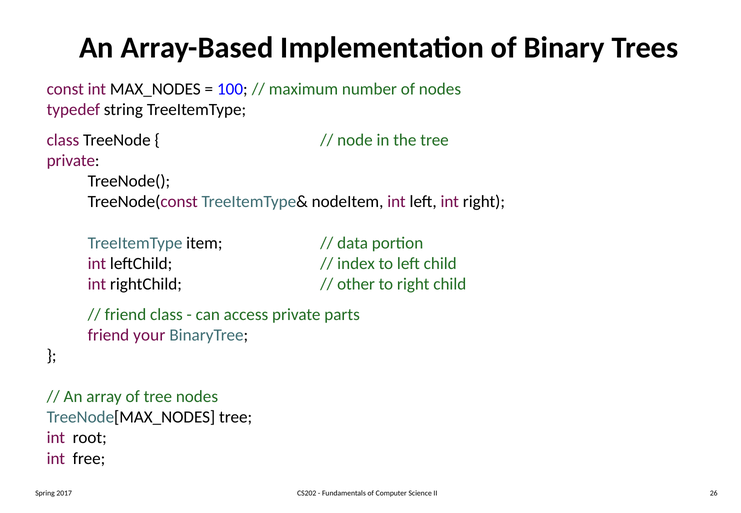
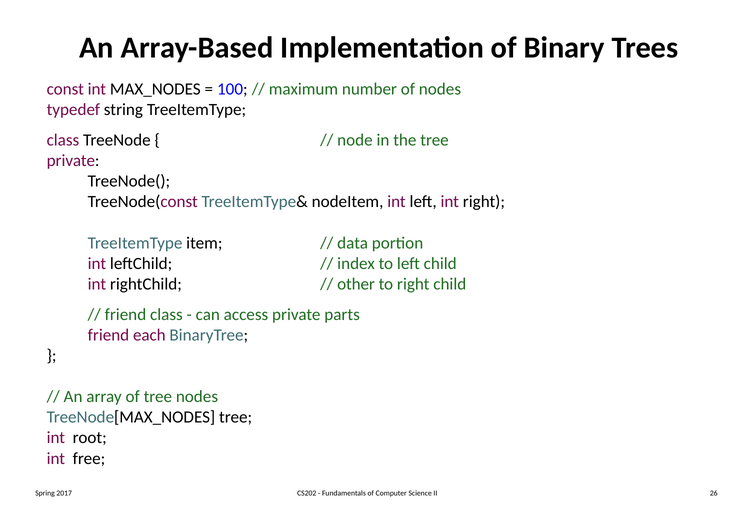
your: your -> each (149, 335)
